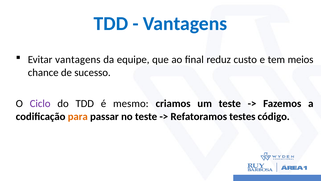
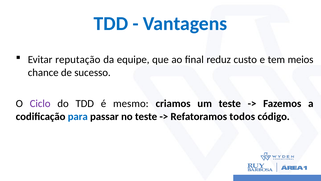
Evitar vantagens: vantagens -> reputação (78, 59)
para colour: orange -> blue (78, 116)
testes: testes -> todos (242, 116)
